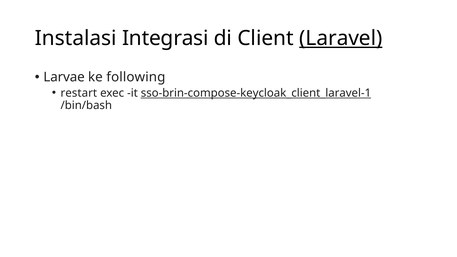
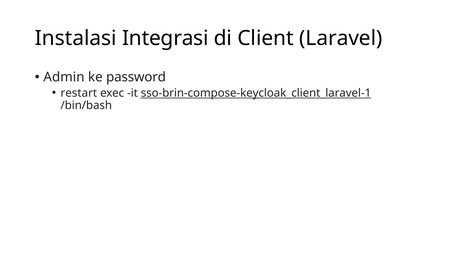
Laravel underline: present -> none (341, 38)
Larvae: Larvae -> Admin (64, 77)
following: following -> password (136, 77)
